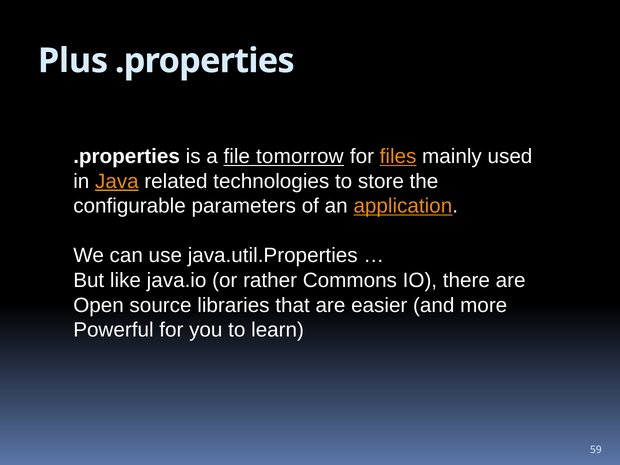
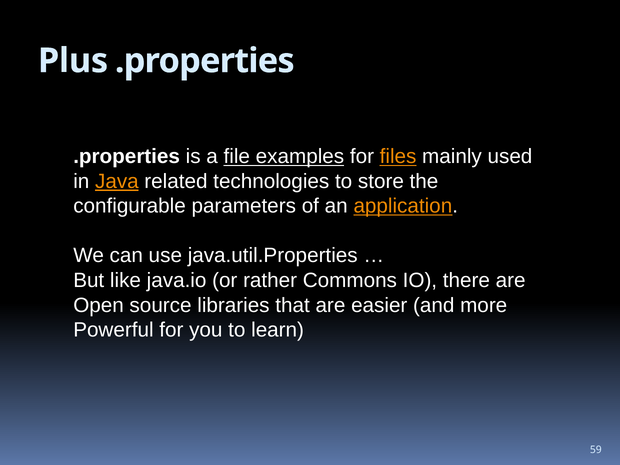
tomorrow: tomorrow -> examples (300, 156)
